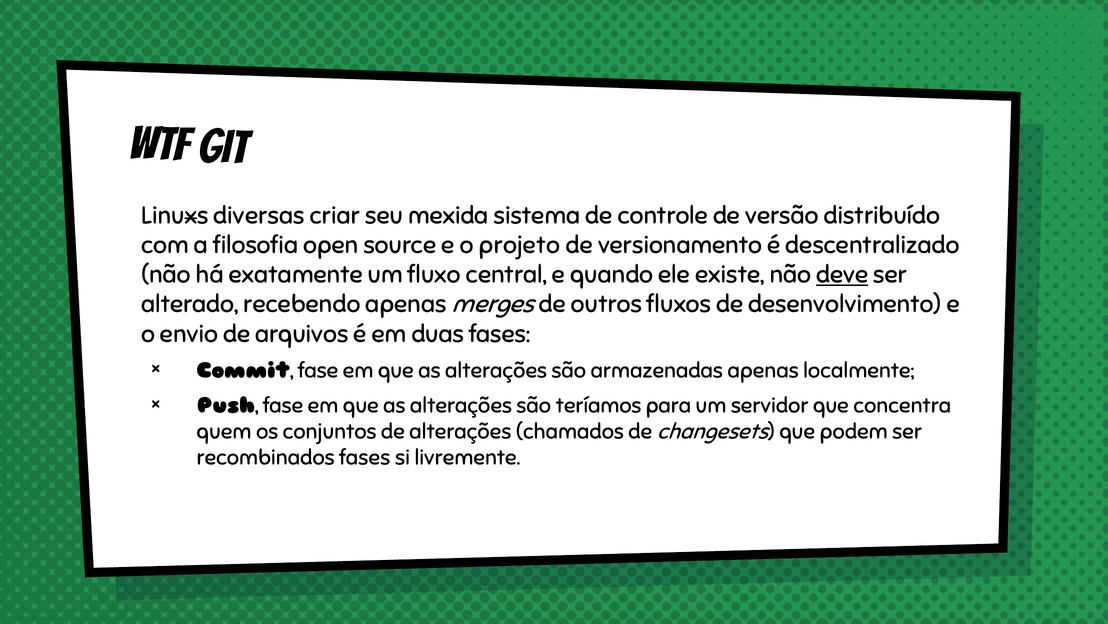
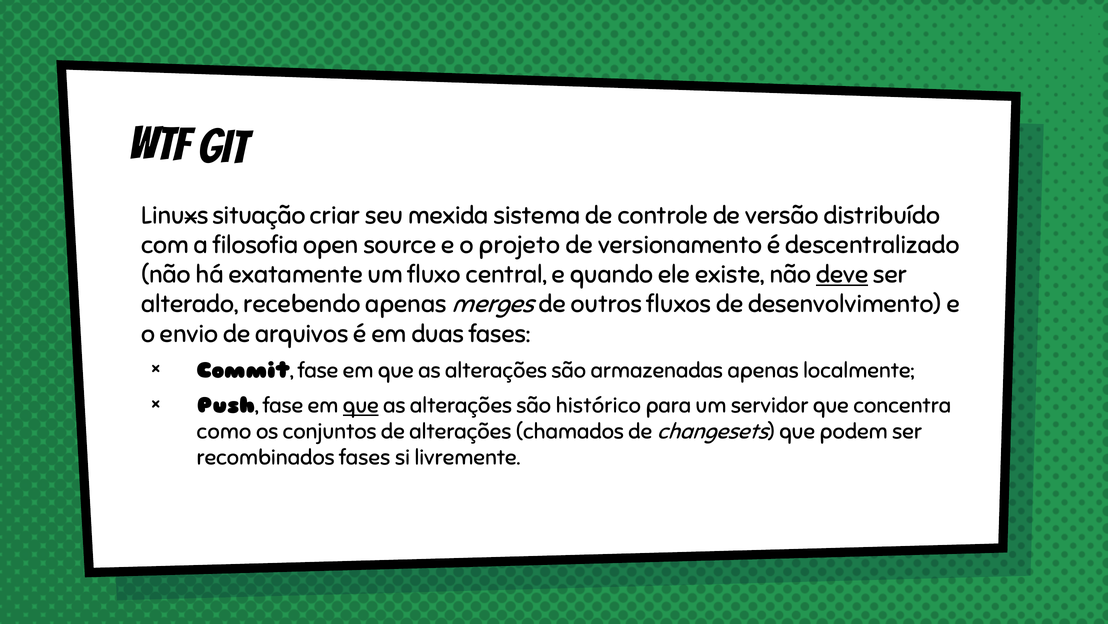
diversas: diversas -> situação (259, 215)
que underline: none -> present (361, 405)
teríamos: teríamos -> histórico (598, 405)
quem: quem -> como (224, 431)
